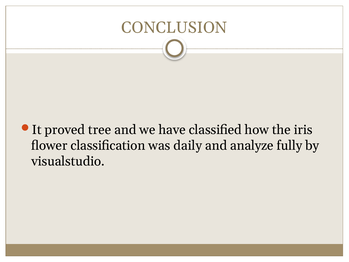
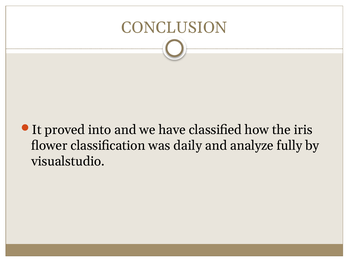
tree: tree -> into (100, 130)
